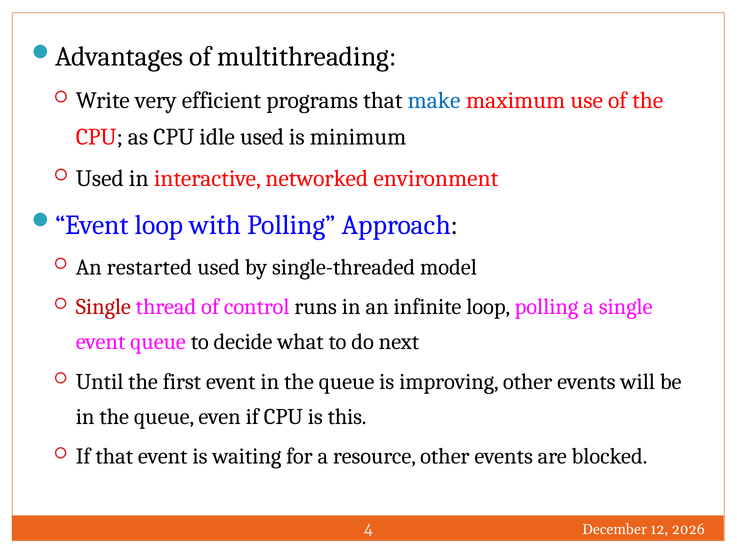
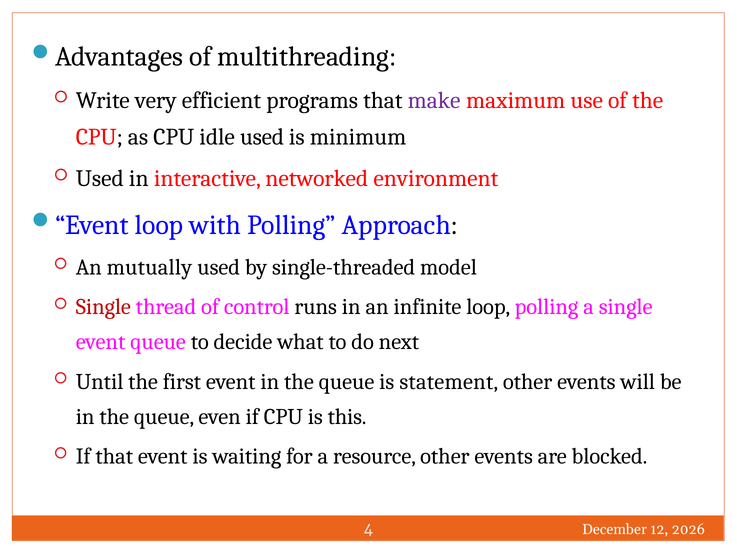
make colour: blue -> purple (434, 100)
restarted: restarted -> mutually (149, 267)
improving: improving -> statement (449, 381)
